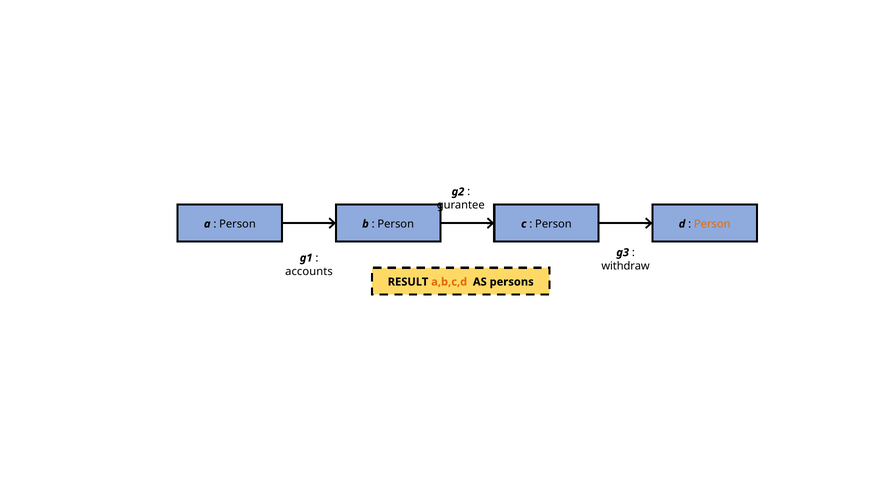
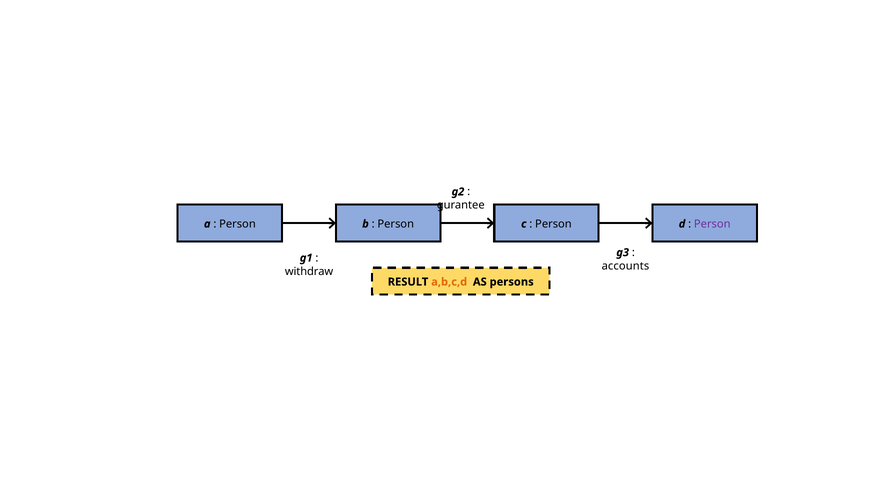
Person colour: orange -> purple (712, 224)
withdraw: withdraw -> accounts (625, 266)
accounts: accounts -> withdraw (309, 271)
